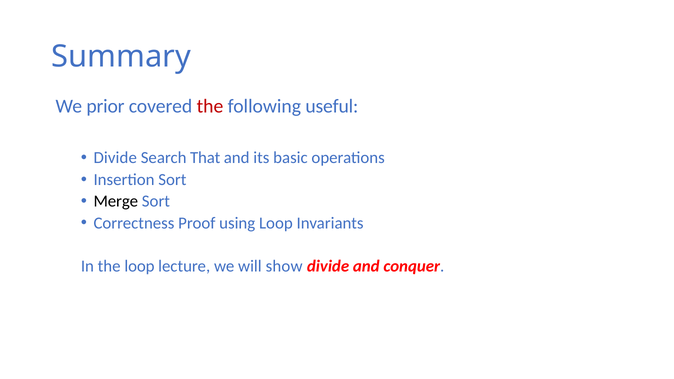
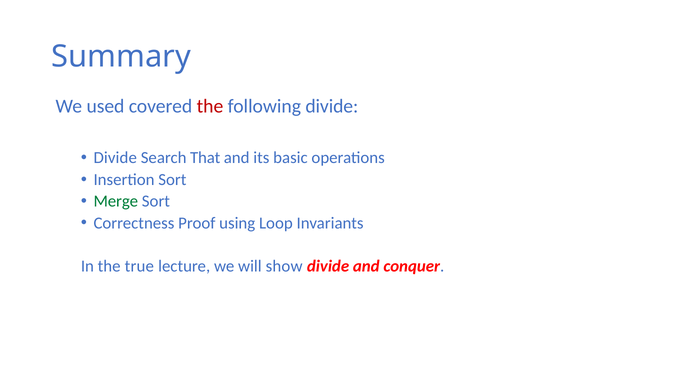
prior: prior -> used (105, 106)
following useful: useful -> divide (332, 106)
Merge colour: black -> green (116, 201)
the loop: loop -> true (139, 266)
